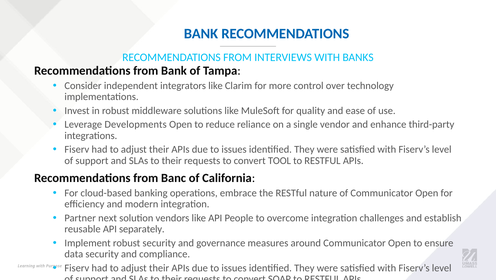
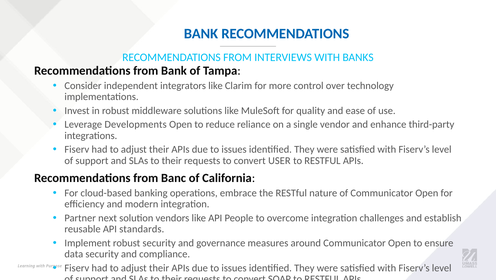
TOOL: TOOL -> USER (279, 160)
separately: separately -> standards (142, 229)
